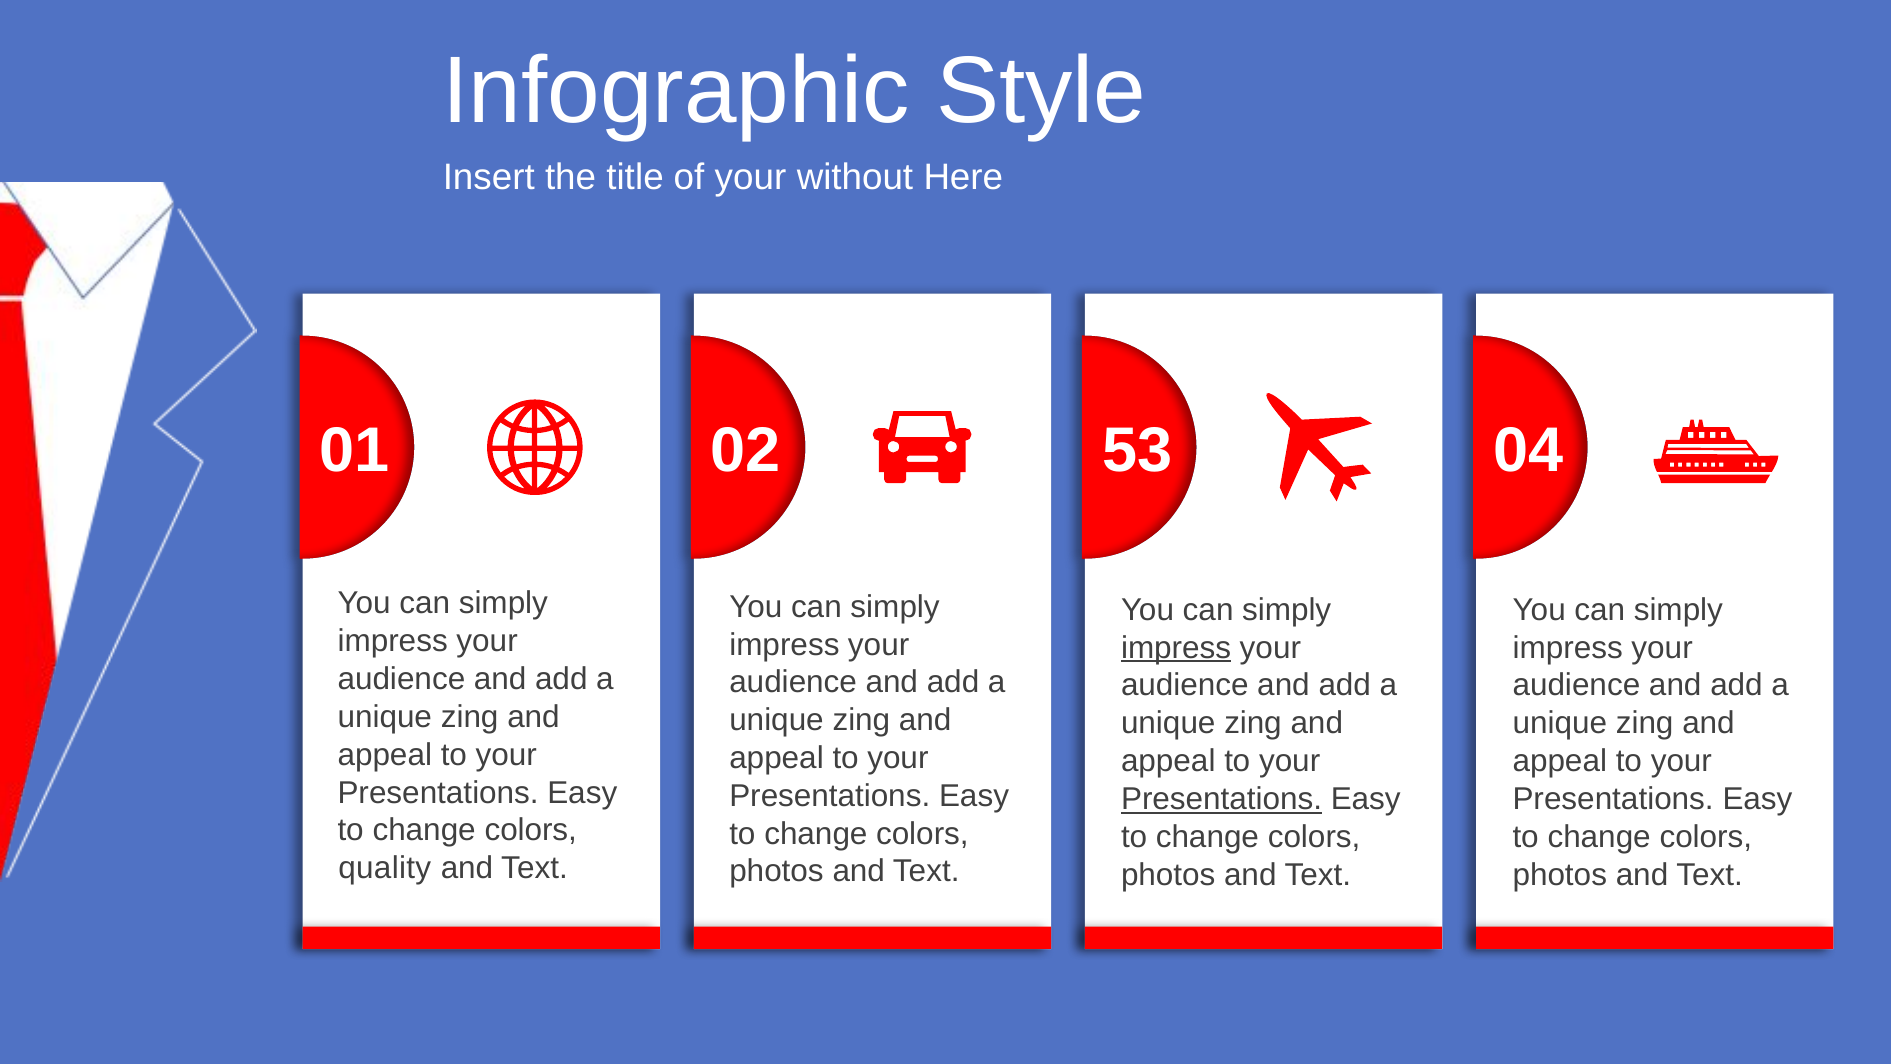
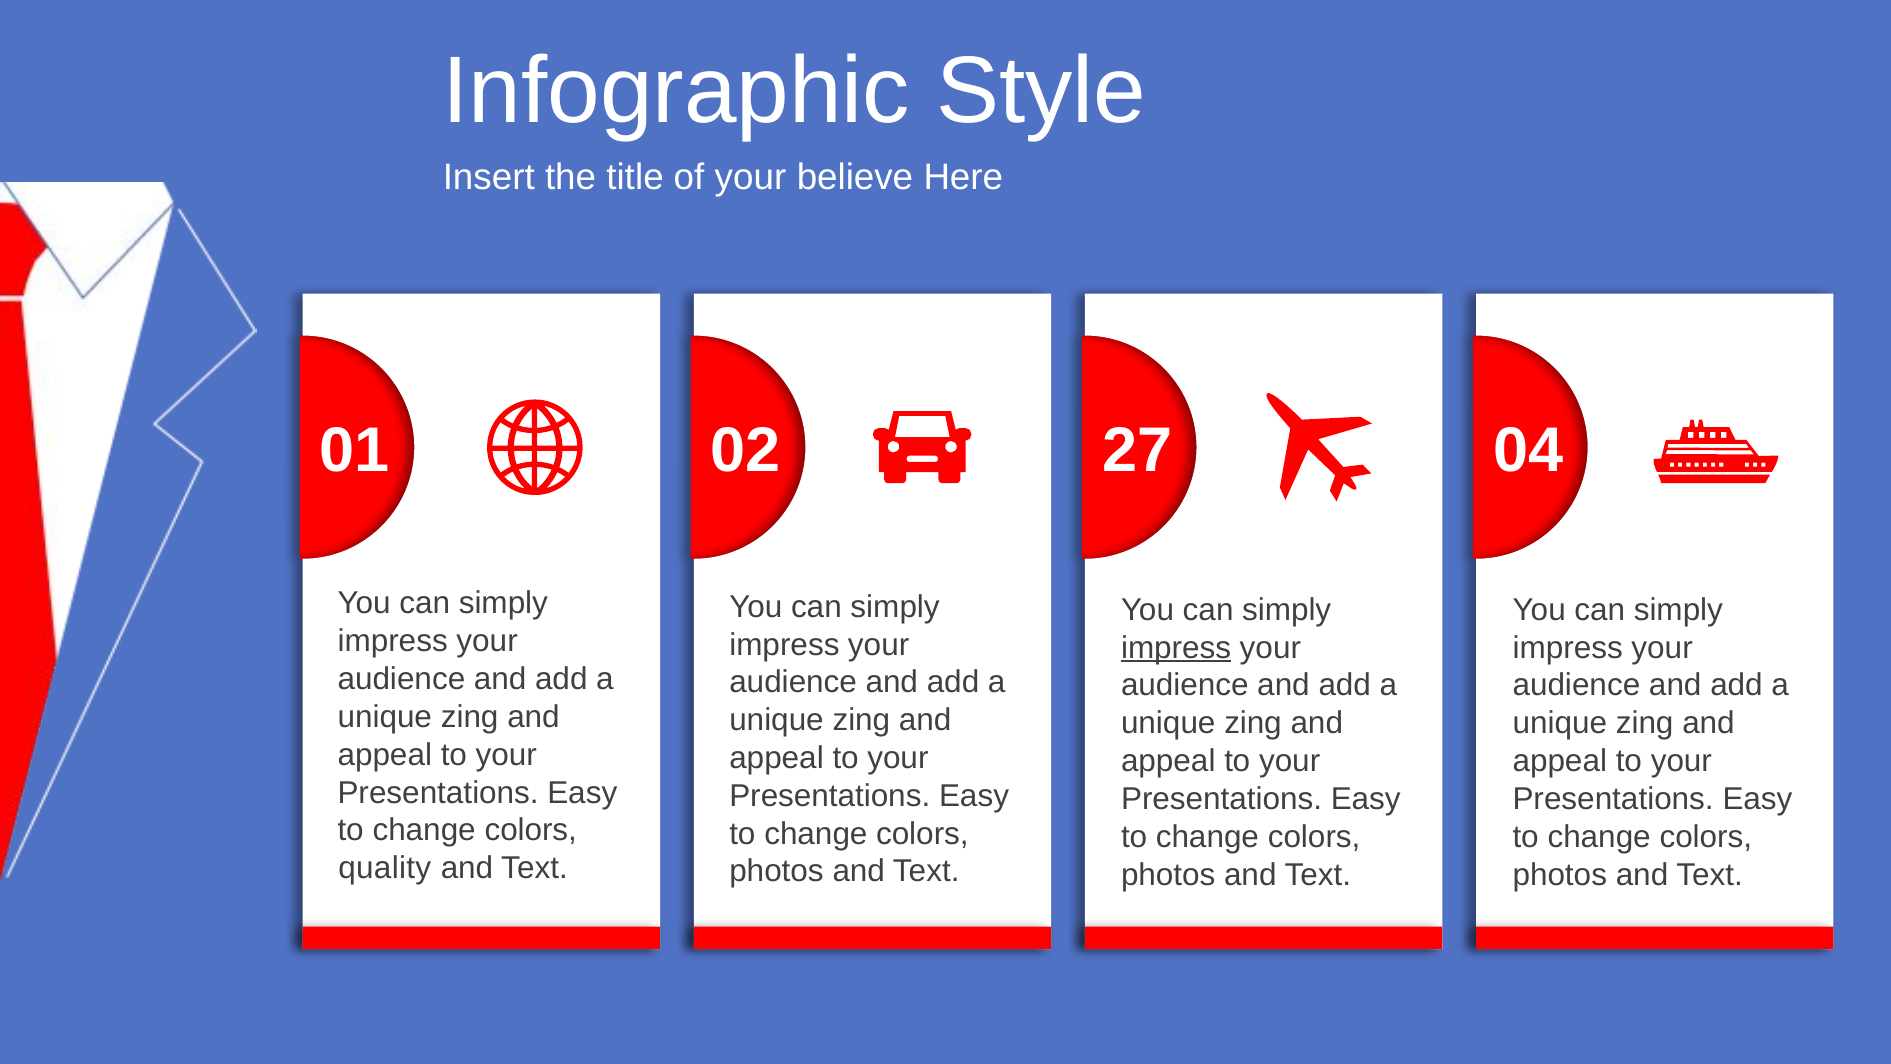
without: without -> believe (855, 177)
53: 53 -> 27 (1137, 451)
Presentations underline: present -> none (1222, 799)
